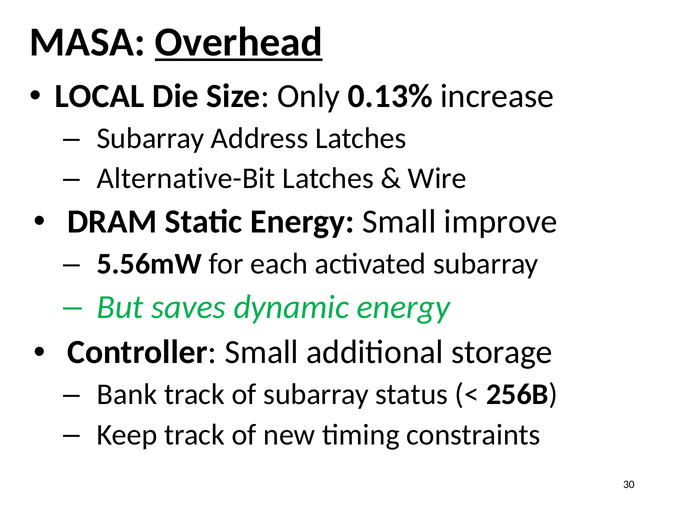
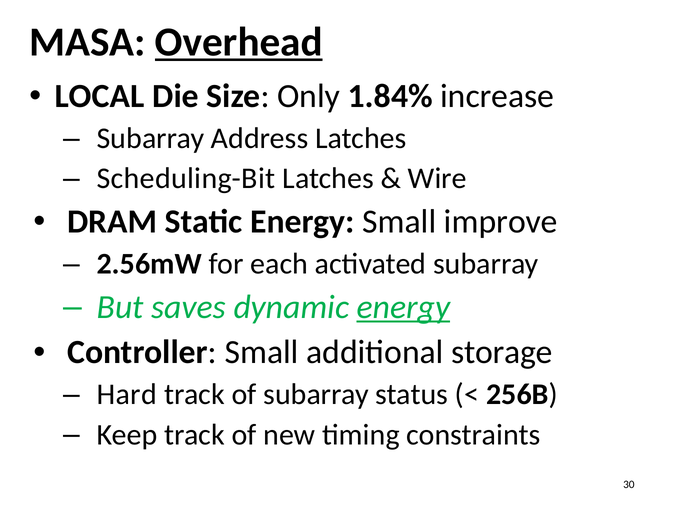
0.13%: 0.13% -> 1.84% (390, 96)
Alternative-Bit: Alternative-Bit -> Scheduling-Bit (186, 179)
5.56mW: 5.56mW -> 2.56mW (149, 264)
energy underline: none -> present (403, 307)
Bank: Bank -> Hard (127, 395)
